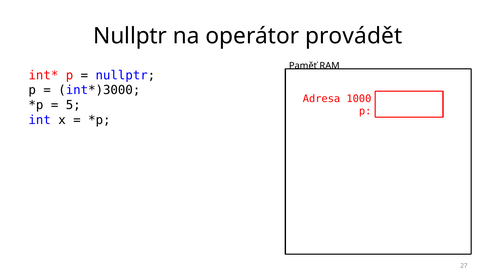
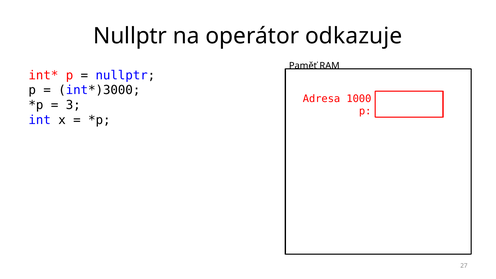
provádět: provádět -> odkazuje (354, 36)
5: 5 -> 3 (73, 105)
